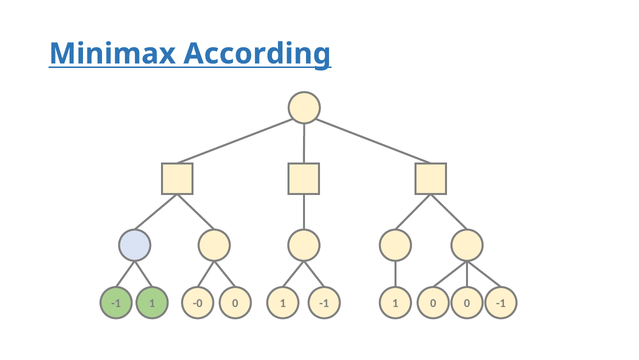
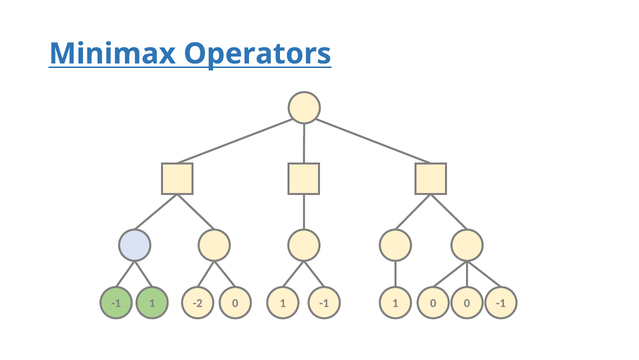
According: According -> Operators (257, 54)
-0: -0 -> -2 (198, 303)
